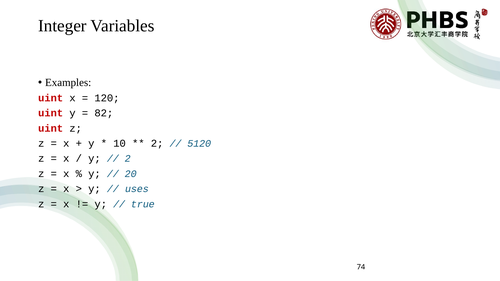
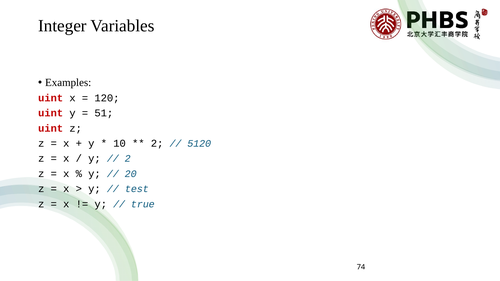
82: 82 -> 51 (104, 113)
uses: uses -> test (137, 189)
